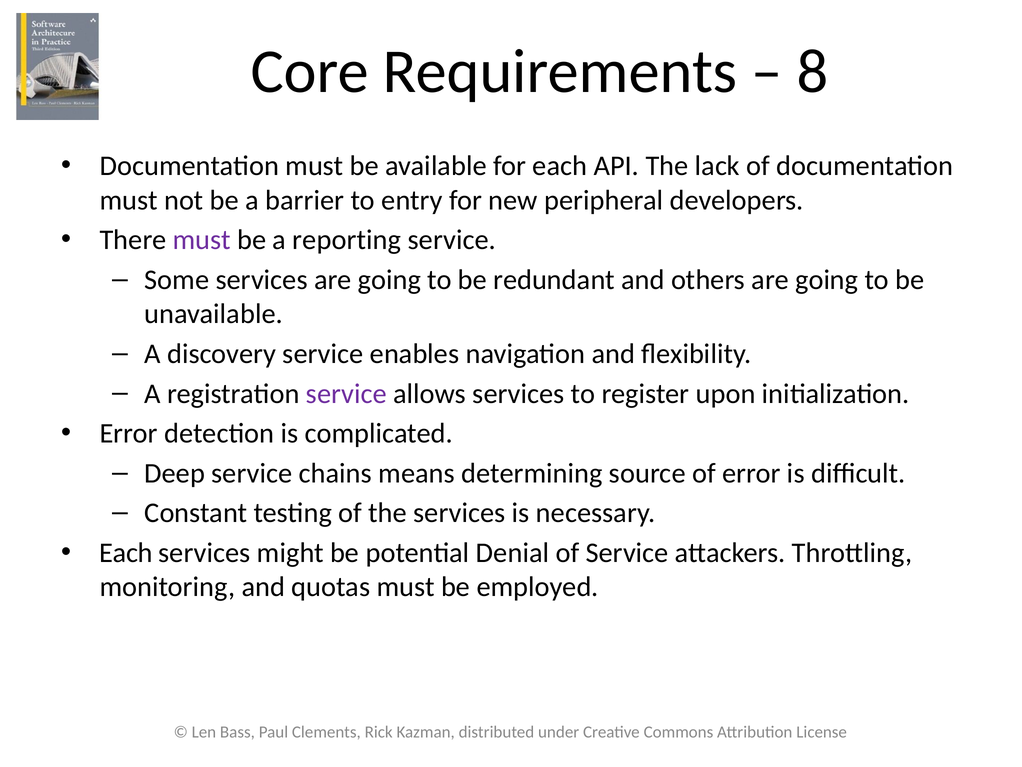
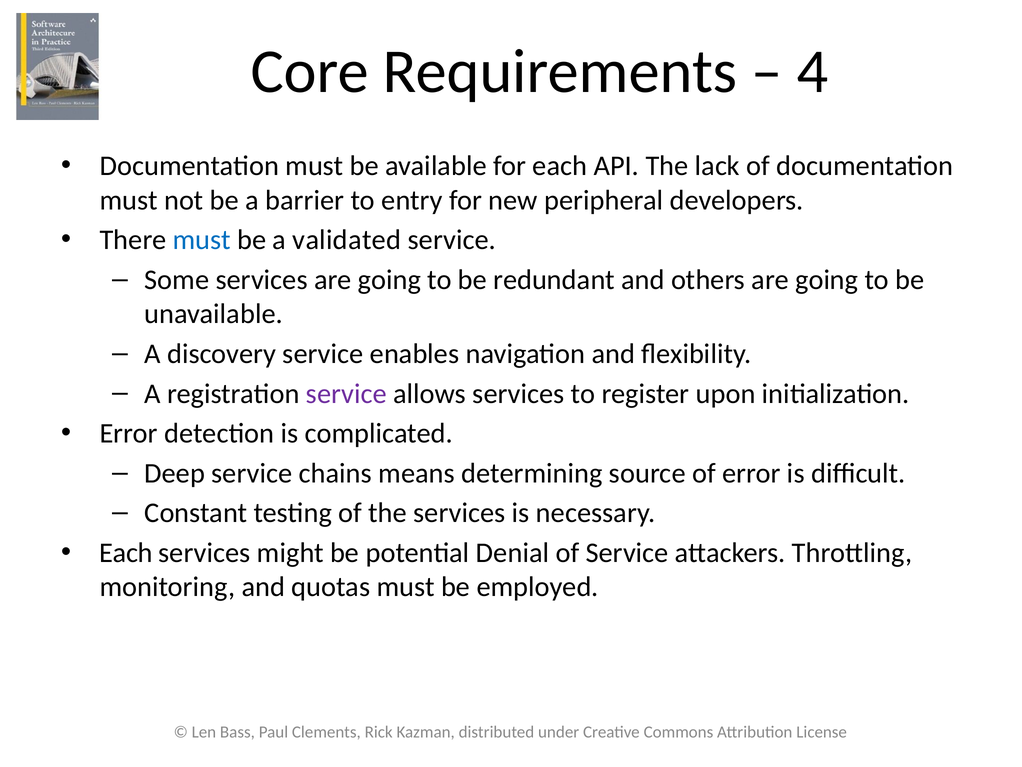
8: 8 -> 4 (812, 72)
must colour: purple -> blue (202, 240)
reporting: reporting -> validated (347, 240)
